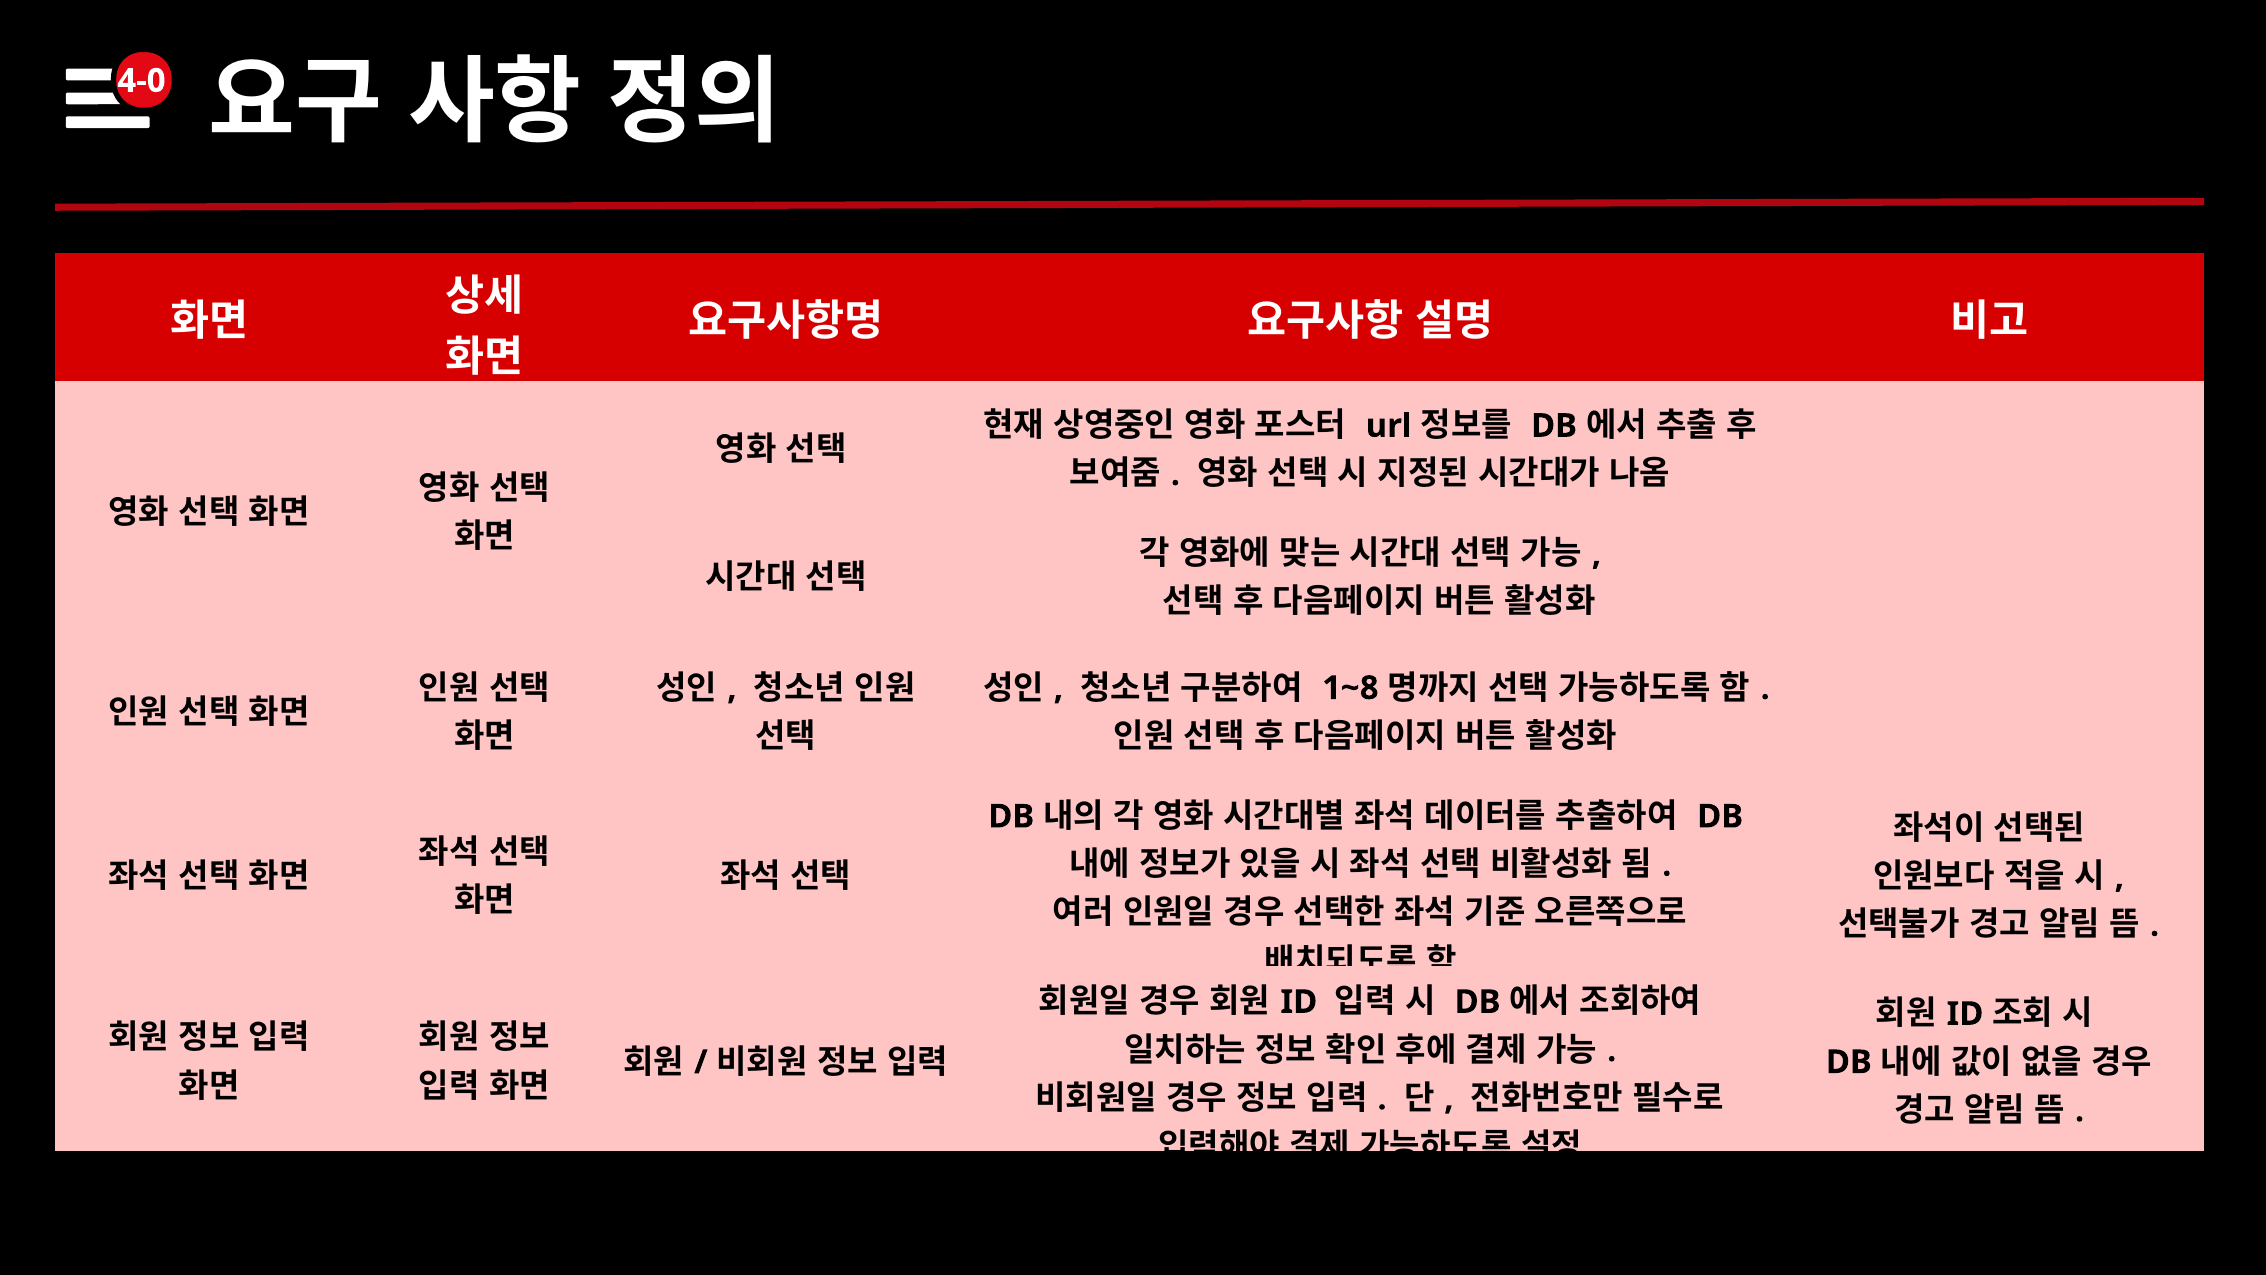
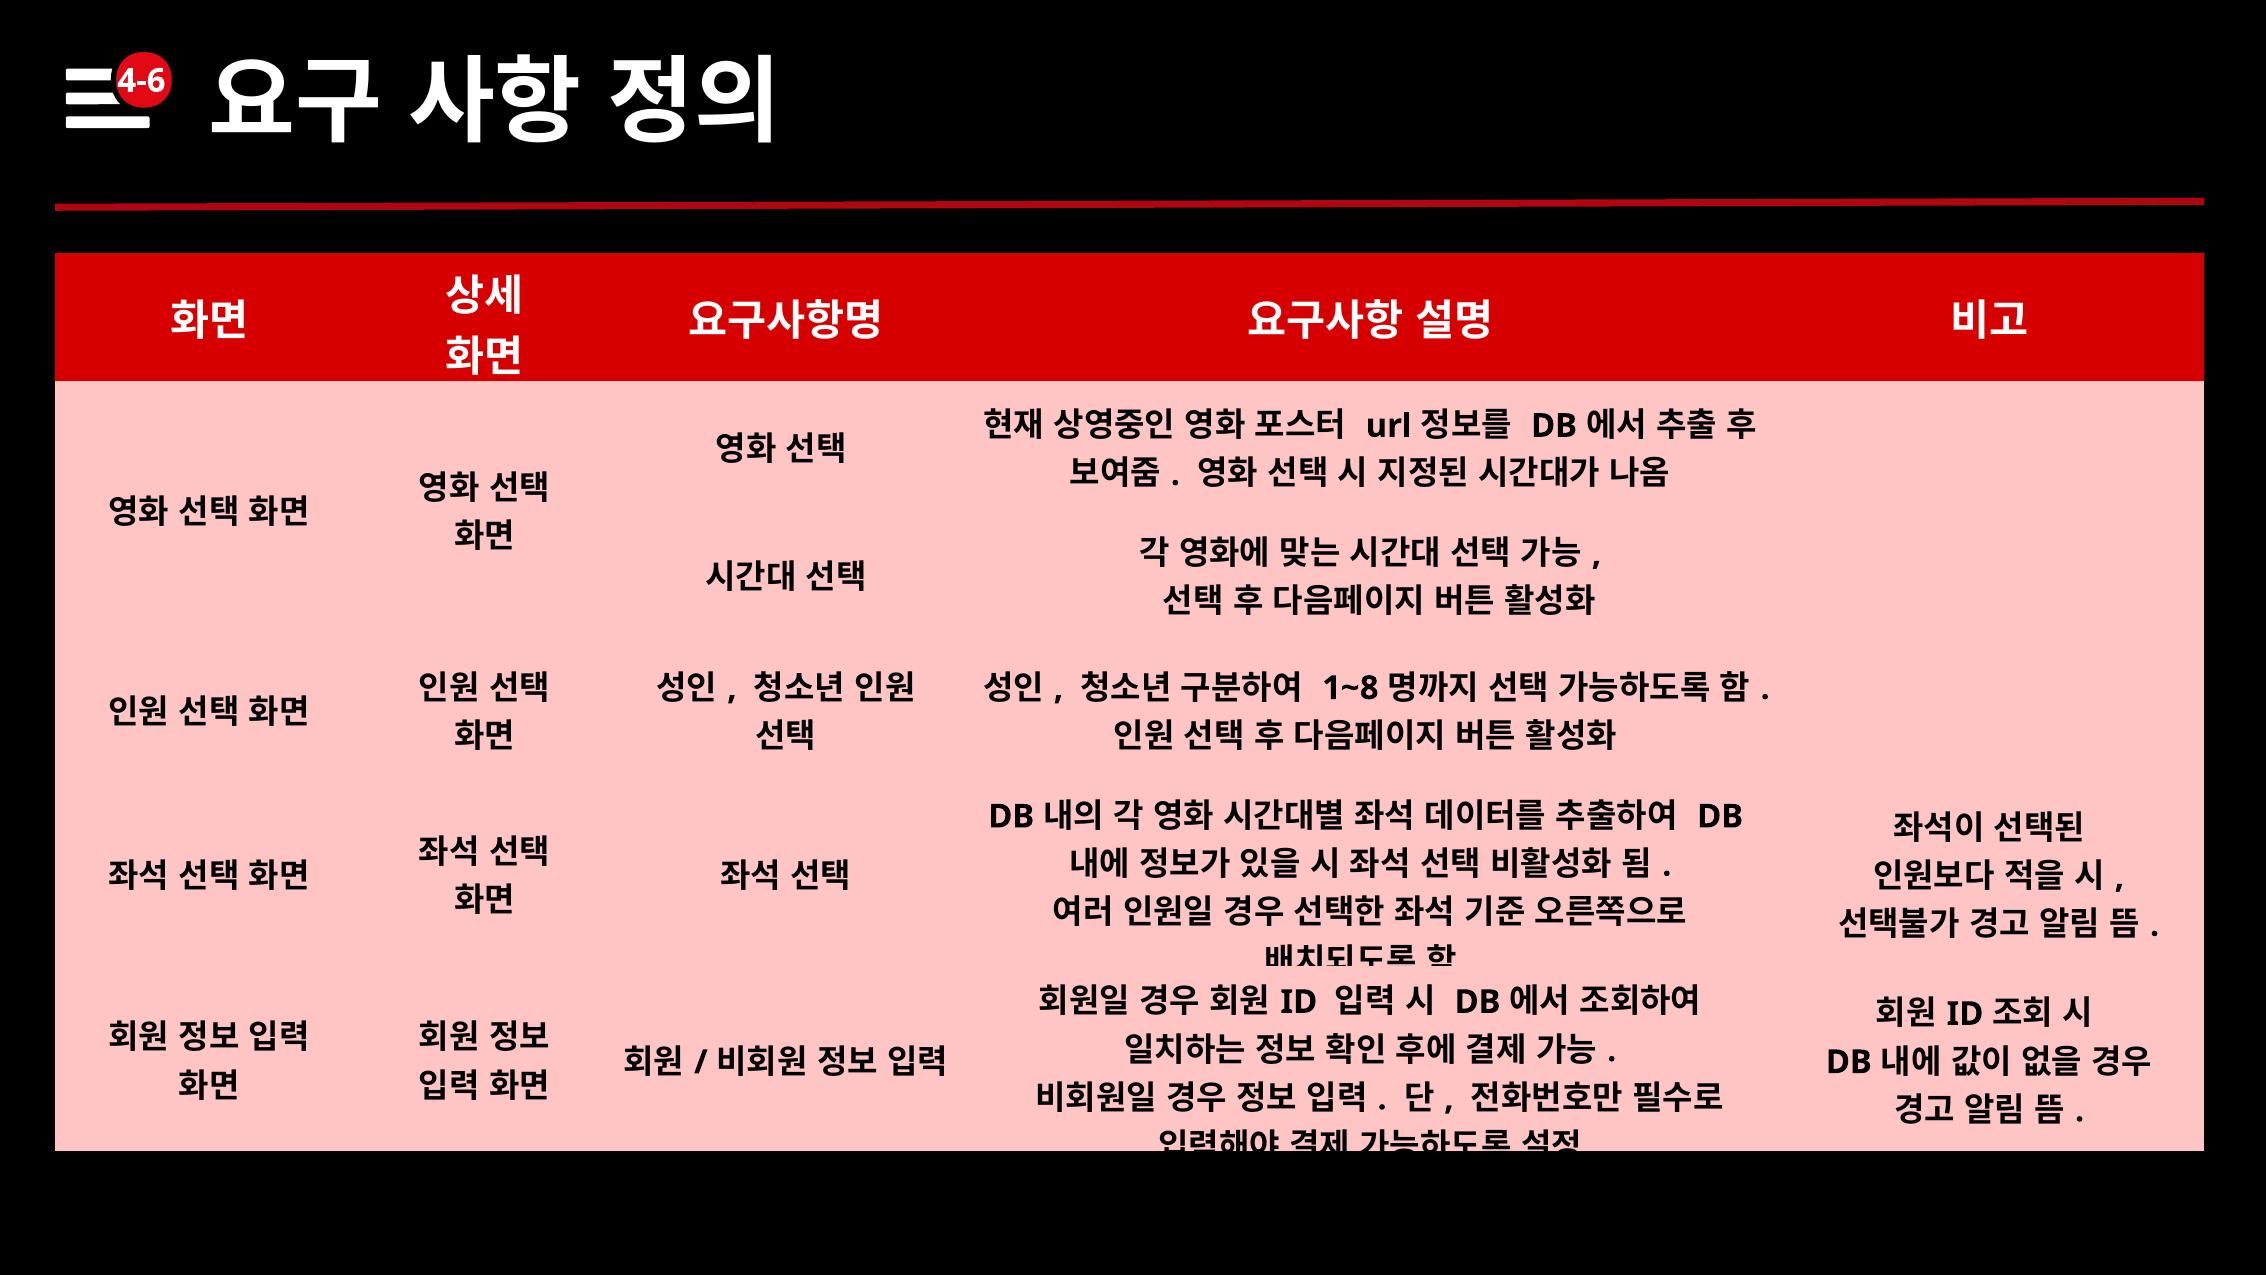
4-0: 4-0 -> 4-6 (141, 81)
